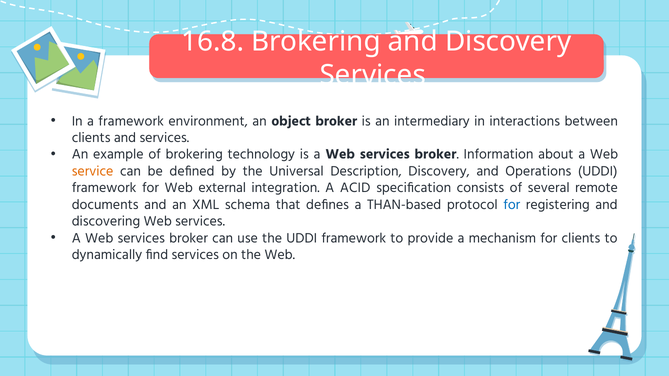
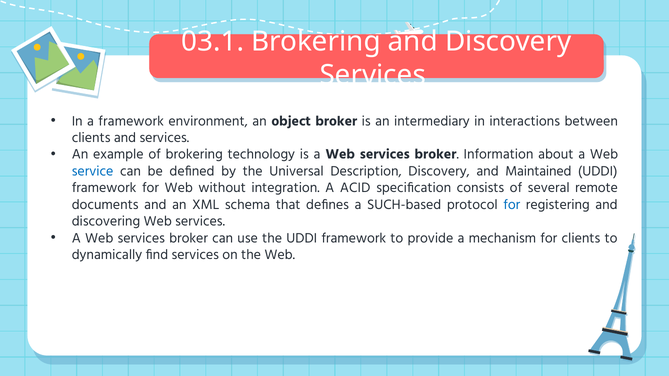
16.8: 16.8 -> 03.1 (213, 42)
service colour: orange -> blue (93, 171)
Operations: Operations -> Maintained (538, 171)
external: external -> without (222, 188)
THAN-based: THAN-based -> SUCH-based (404, 205)
